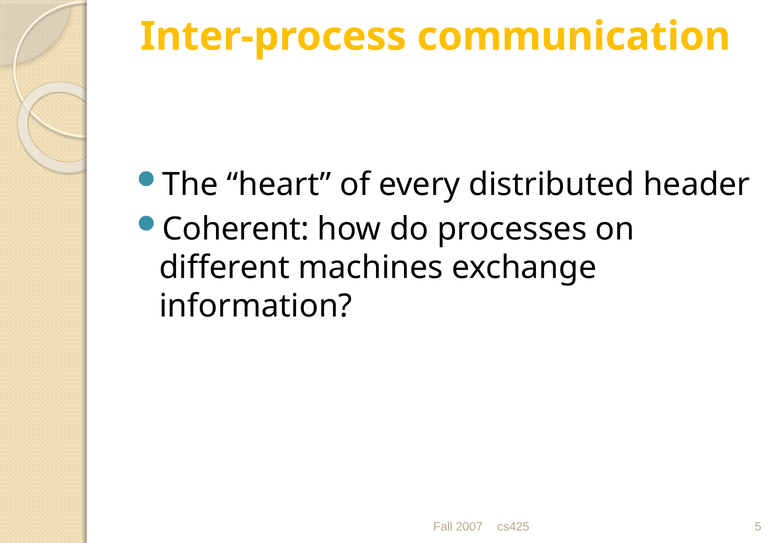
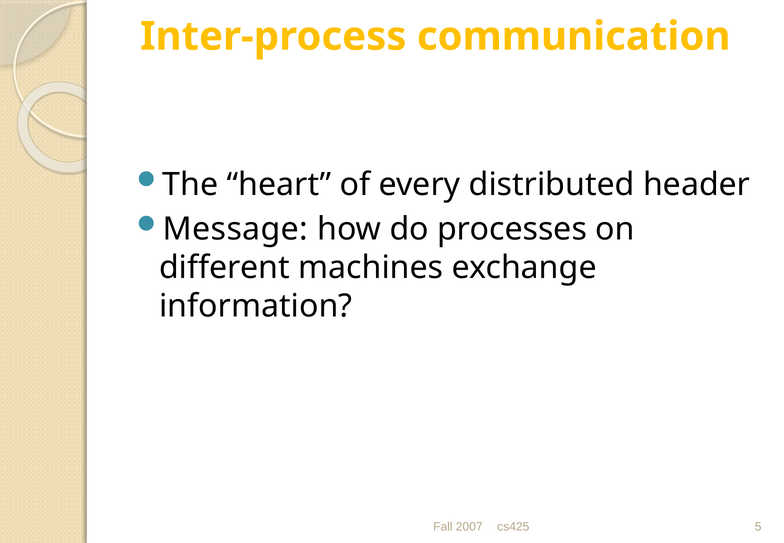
Coherent: Coherent -> Message (235, 229)
